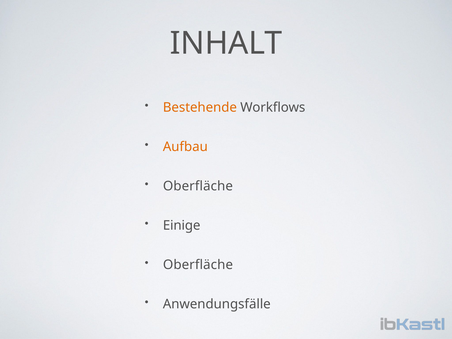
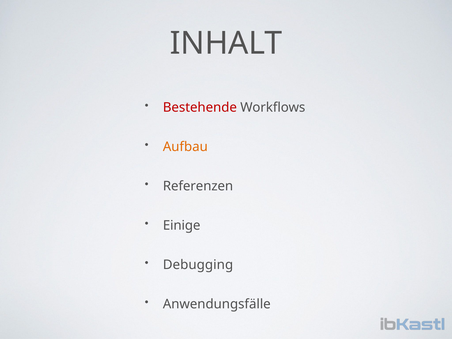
Bestehende colour: orange -> red (200, 107)
Oberfläche: Oberfläche -> Referenzen (198, 186)
Oberfläche: Oberfläche -> Debugging (198, 265)
